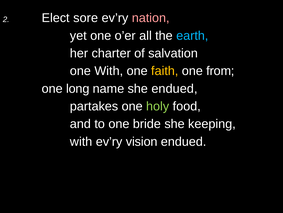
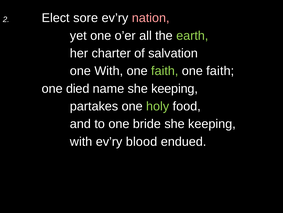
earth colour: light blue -> light green (192, 36)
faith colour: yellow -> light green (165, 71)
from: from -> faith (220, 71)
long: long -> died (78, 88)
name she endued: endued -> keeping (175, 88)
vision: vision -> blood (142, 141)
